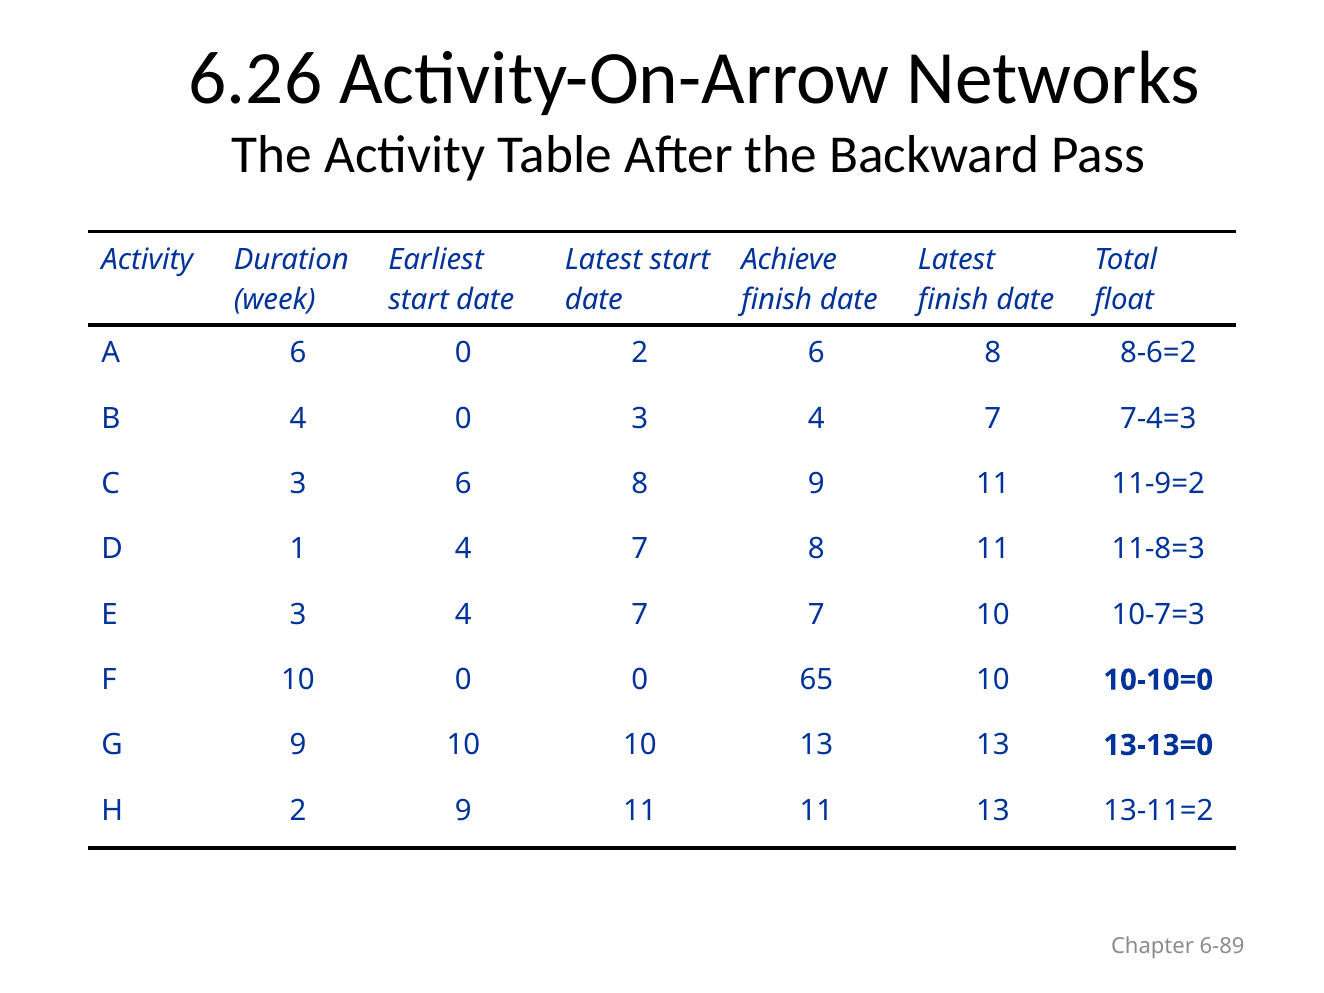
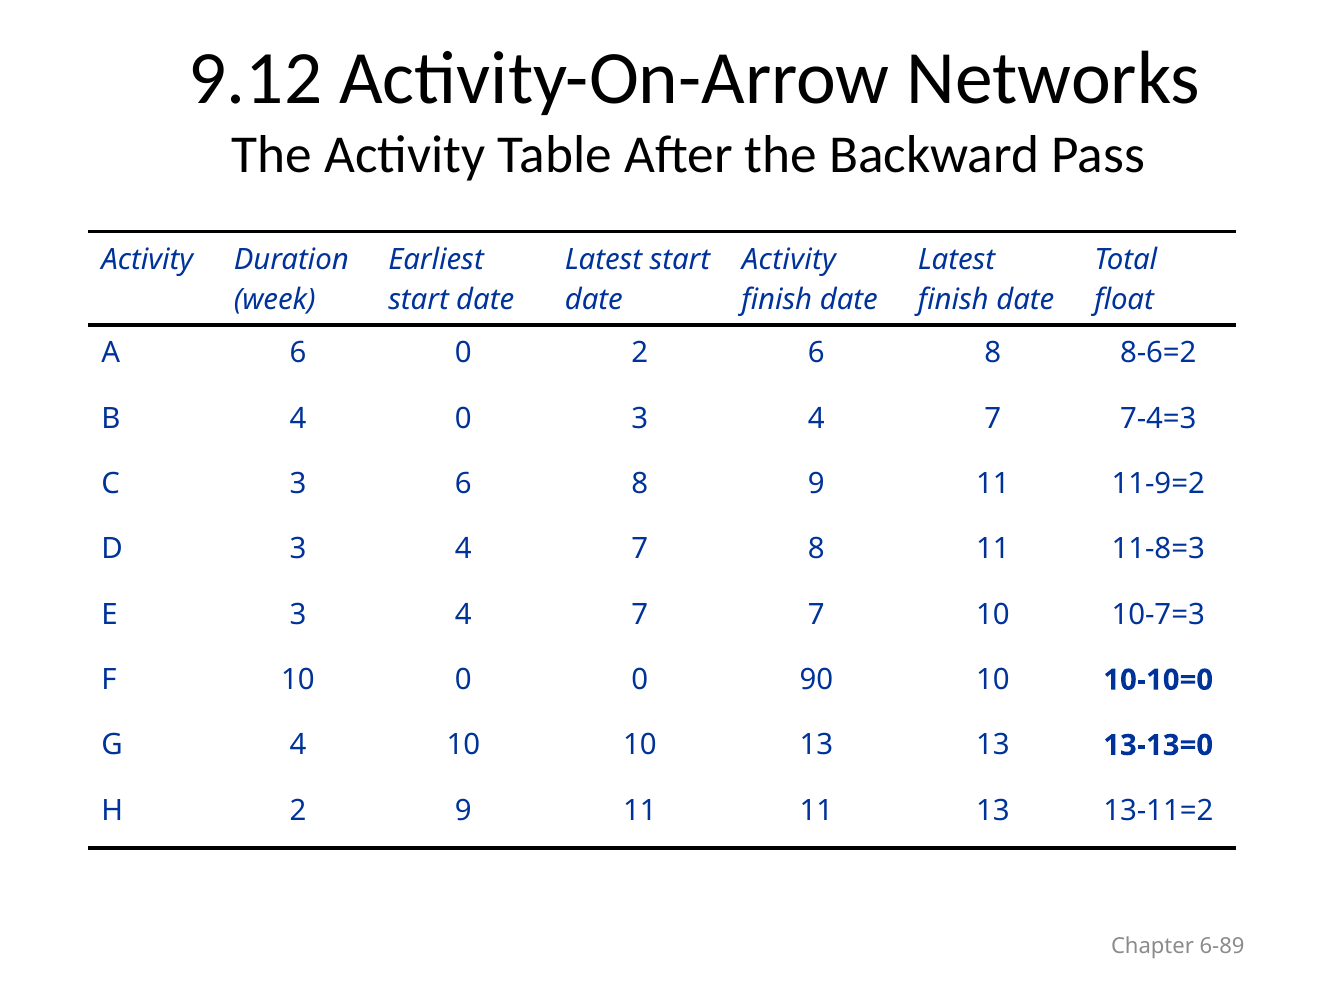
6.26: 6.26 -> 9.12 (256, 79)
Achieve: Achieve -> Activity (789, 260)
D 1: 1 -> 3 (298, 549)
65: 65 -> 90 (816, 680)
G 9: 9 -> 4 (298, 745)
